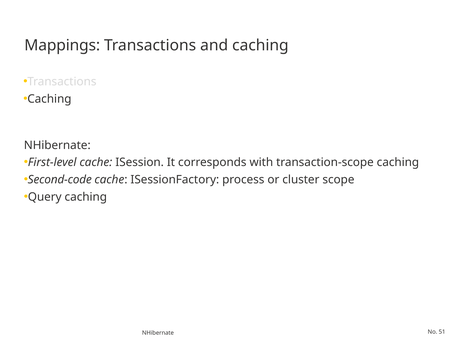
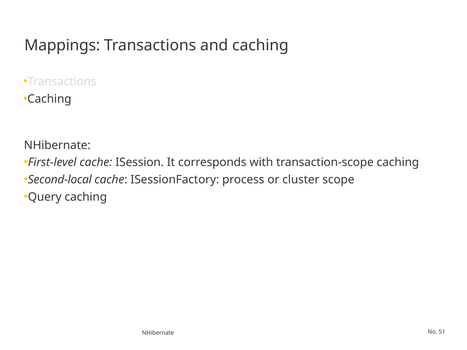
Second-code: Second-code -> Second-local (60, 180)
